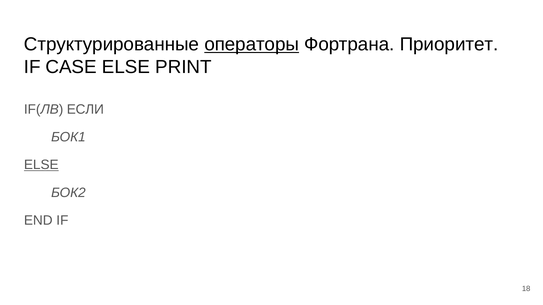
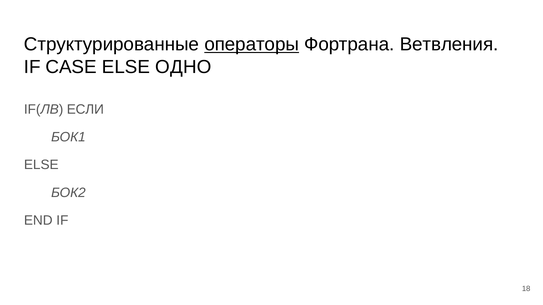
Приоритет: Приоритет -> Ветвления (449, 44)
PRINT: PRINT -> ОДНО (183, 67)
ELSE underline: present -> none (41, 165)
